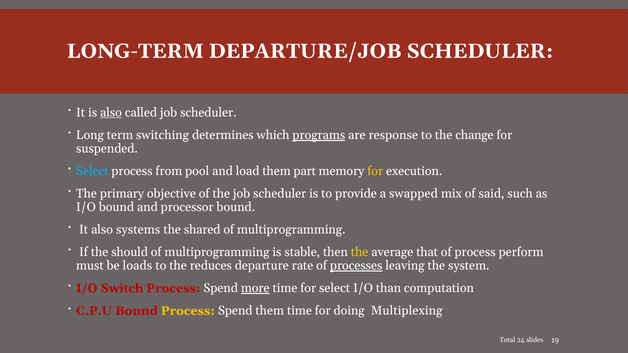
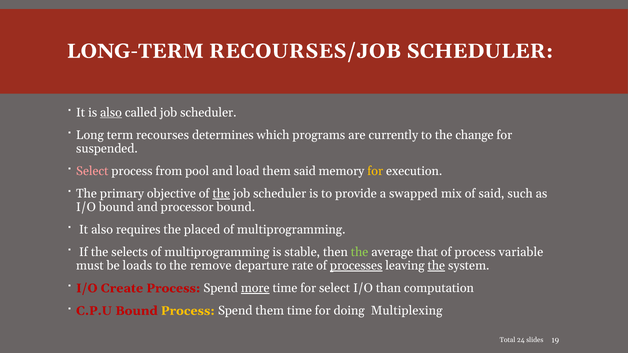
DEPARTURE/JOB: DEPARTURE/JOB -> RECOURSES/JOB (305, 51)
switching: switching -> recourses (163, 135)
programs underline: present -> none (319, 135)
response: response -> currently (393, 135)
Select colour: light blue -> pink (92, 171)
them part: part -> said (305, 171)
the underline: none -> present (221, 194)
systems: systems -> requires (138, 230)
shared: shared -> placed (202, 230)
should: should -> selects (130, 252)
the colour: yellow -> light green (360, 252)
perform: perform -> variable (521, 252)
reduces: reduces -> remove (211, 266)
the underline: none -> present (436, 266)
Switch: Switch -> Create (122, 288)
